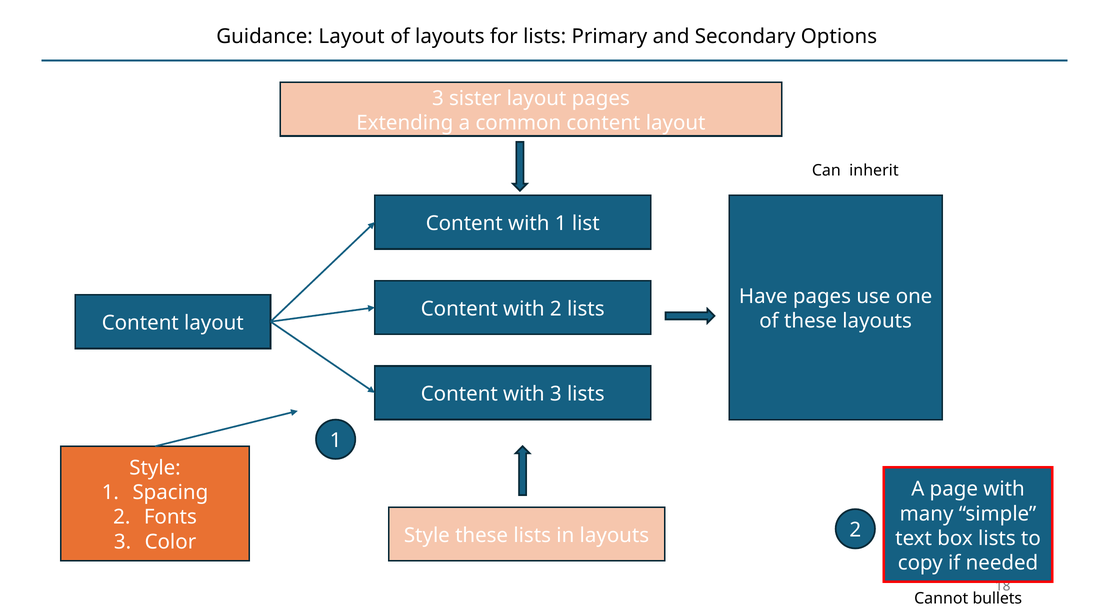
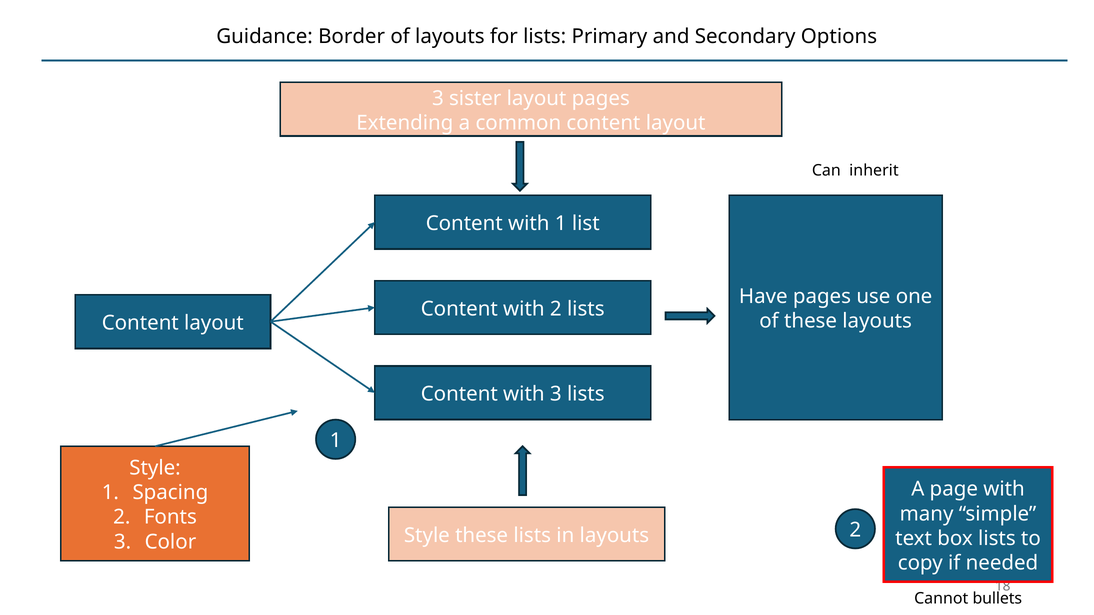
Guidance Layout: Layout -> Border (352, 37)
